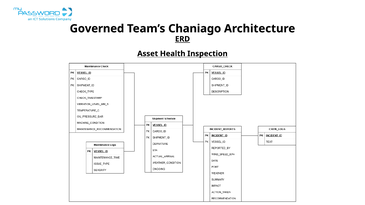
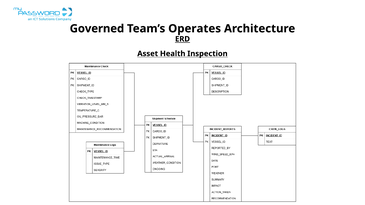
Chaniago: Chaniago -> Operates (195, 29)
